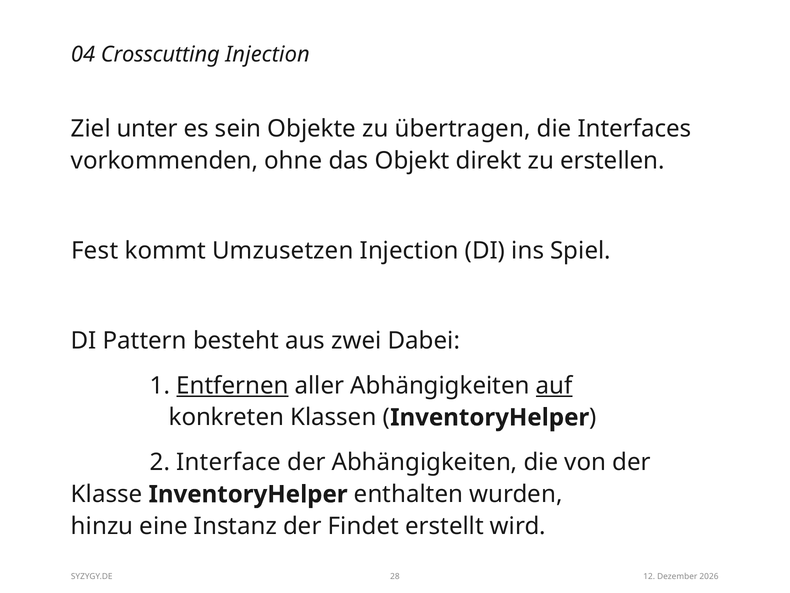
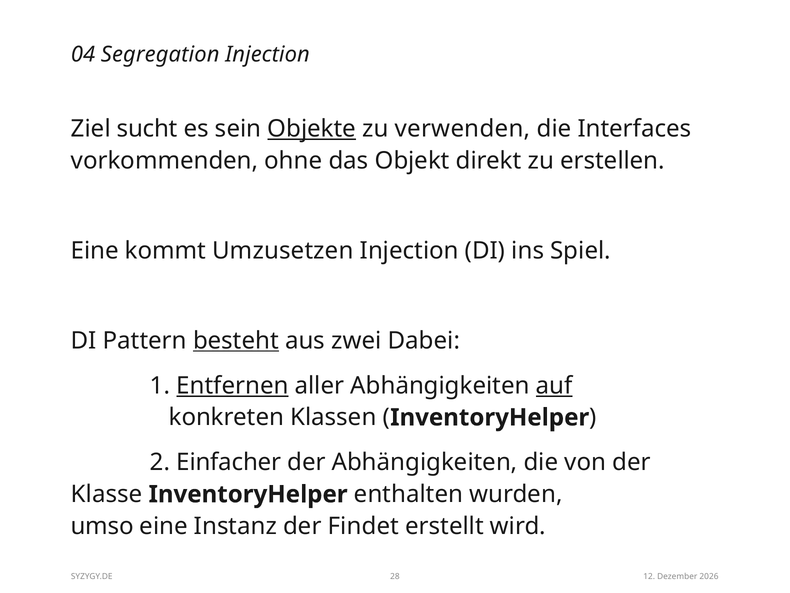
Crosscutting: Crosscutting -> Segregation (160, 54)
unter: unter -> sucht (147, 129)
Objekte underline: none -> present (312, 129)
übertragen: übertragen -> verwenden (463, 129)
Fest: Fest -> Eine (95, 250)
besteht underline: none -> present (236, 340)
Interface: Interface -> Einfacher (229, 462)
hinzu: hinzu -> umso (102, 526)
